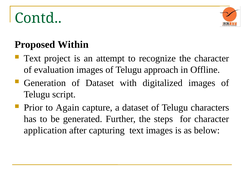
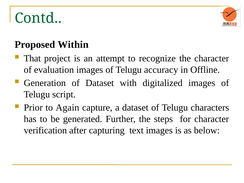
Text: Text -> That (32, 58)
approach: approach -> accuracy (161, 70)
application: application -> verification (45, 130)
